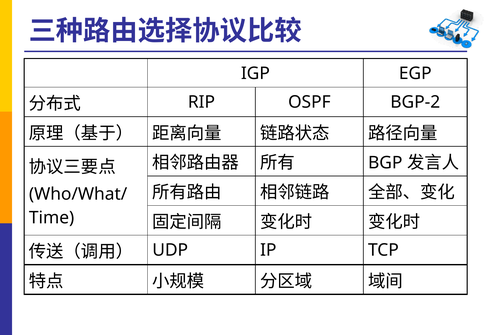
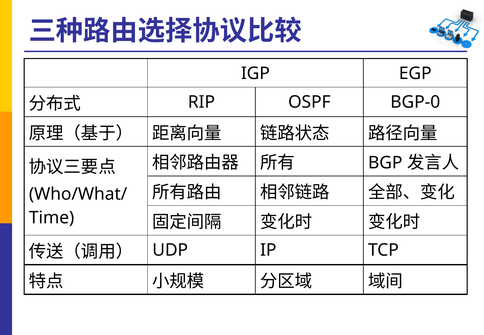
BGP-2: BGP-2 -> BGP-0 (415, 102)
